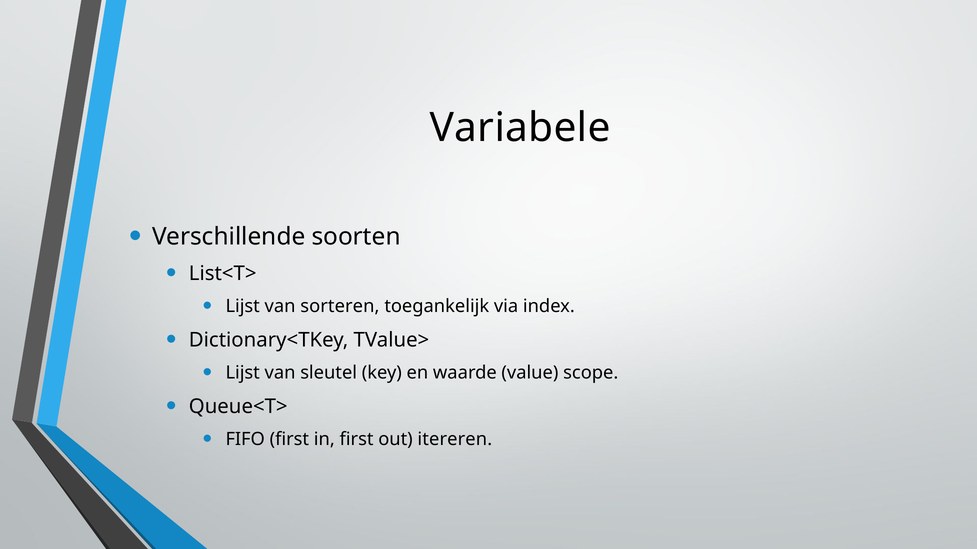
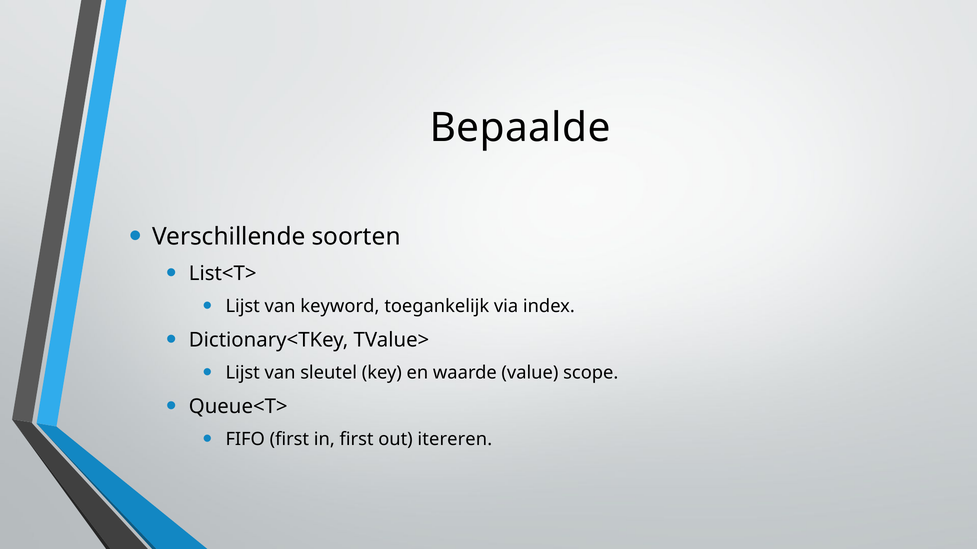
Variabele: Variabele -> Bepaalde (520, 128)
sorteren: sorteren -> keyword (340, 307)
